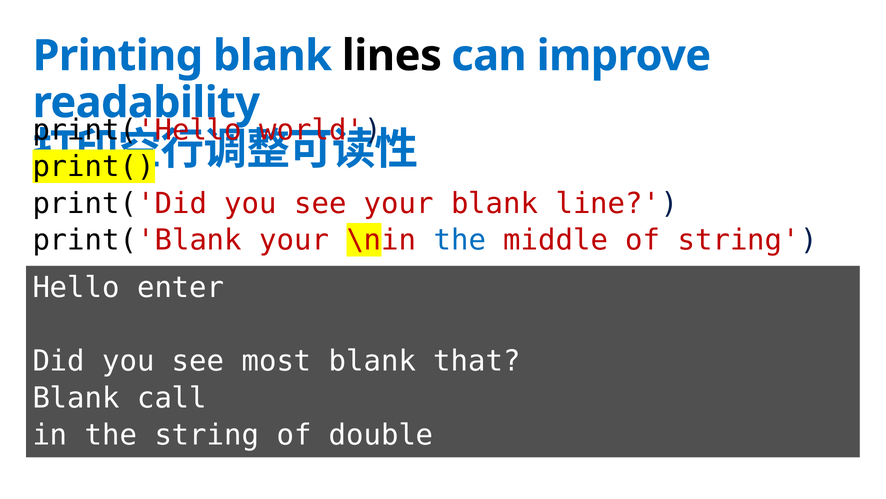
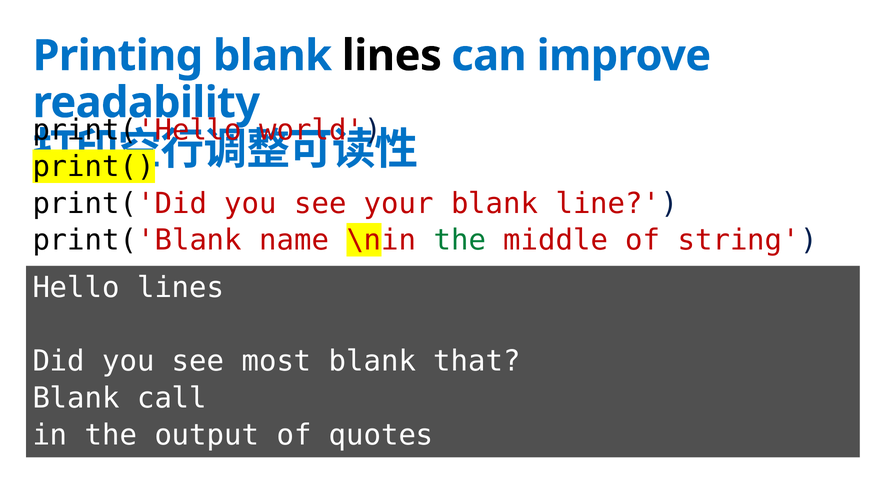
print('Blank your: your -> name (294, 240)
the colour: blue -> green (460, 240)
Hello enter: enter -> lines (181, 287)
the string: string -> output (207, 434)
double: double -> quotes (381, 434)
